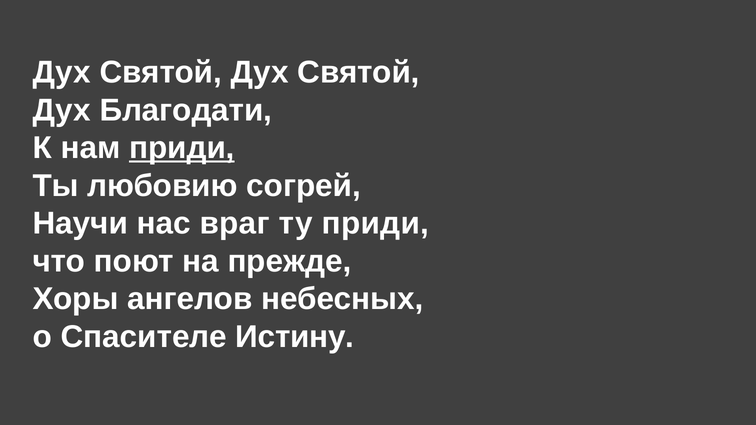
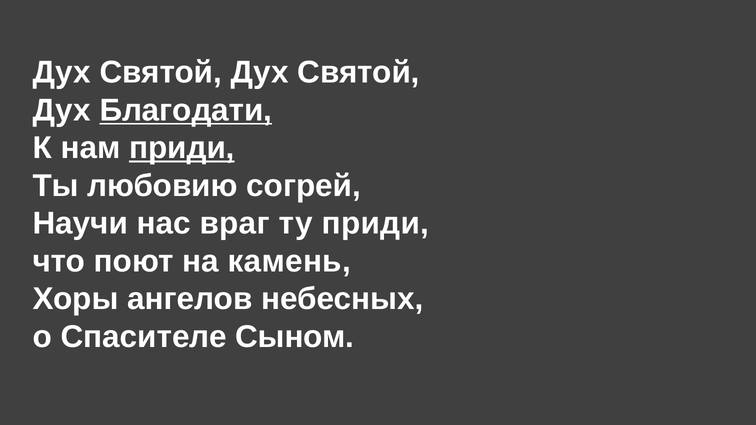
Благодати underline: none -> present (186, 110)
прежде: прежде -> камень (289, 261)
Истину: Истину -> Сыном (295, 337)
